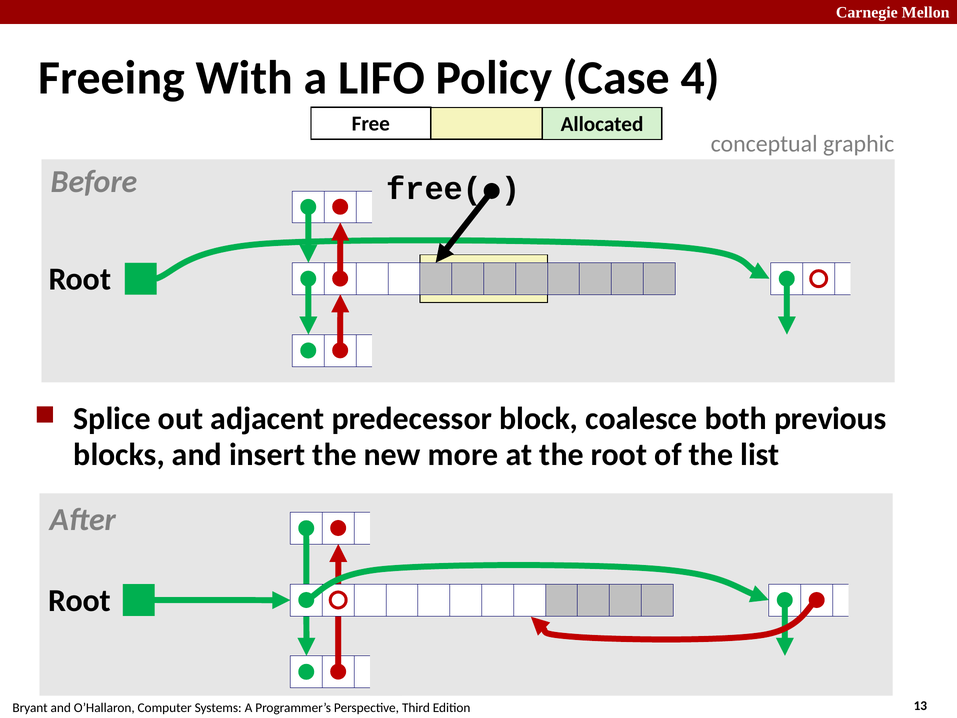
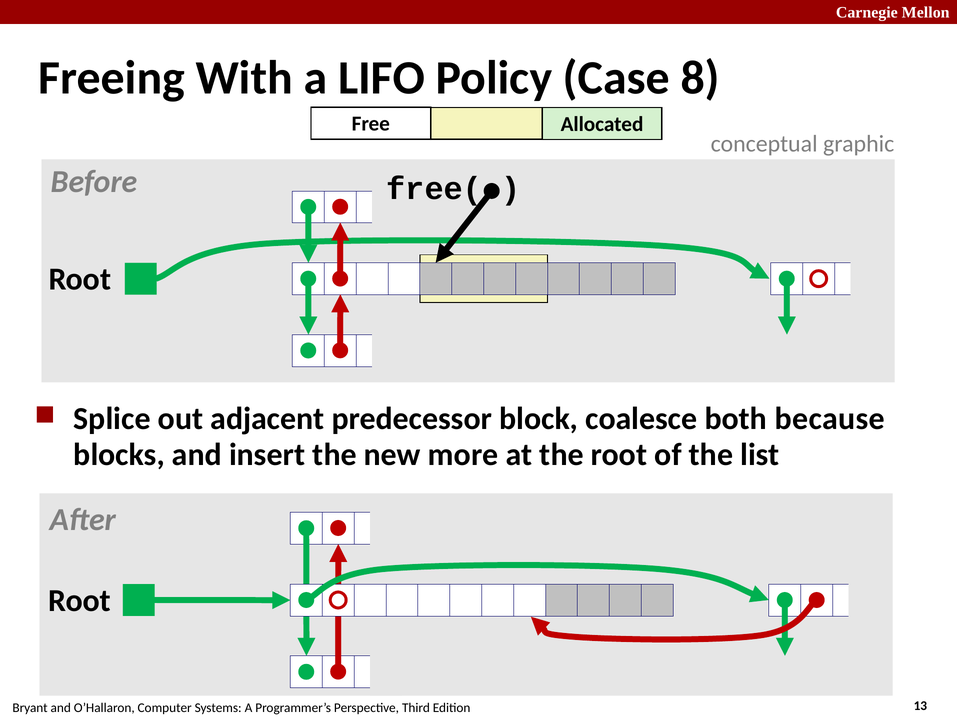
4: 4 -> 8 (700, 78)
previous: previous -> because (830, 418)
